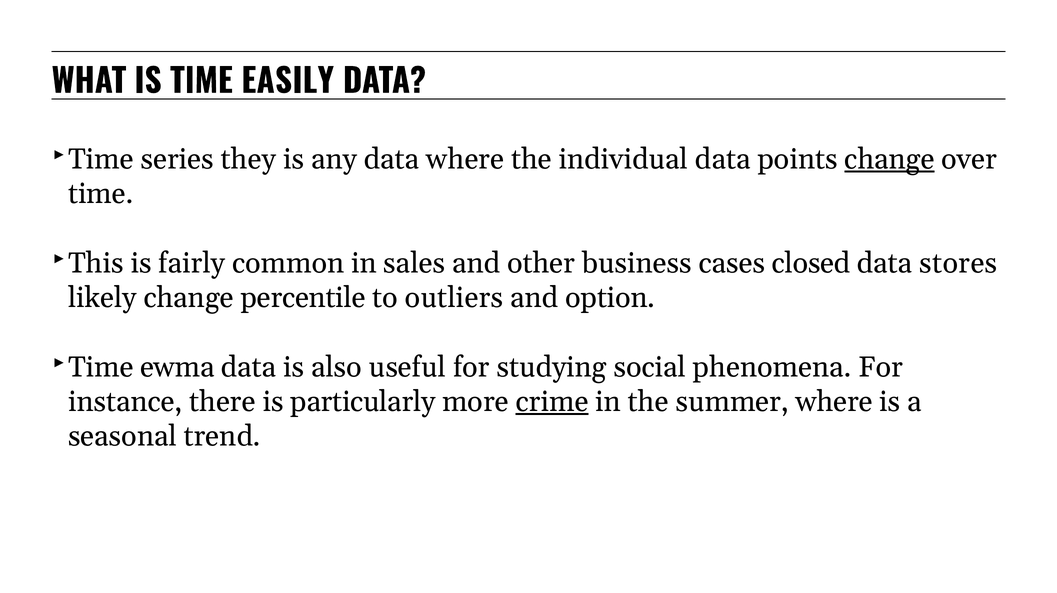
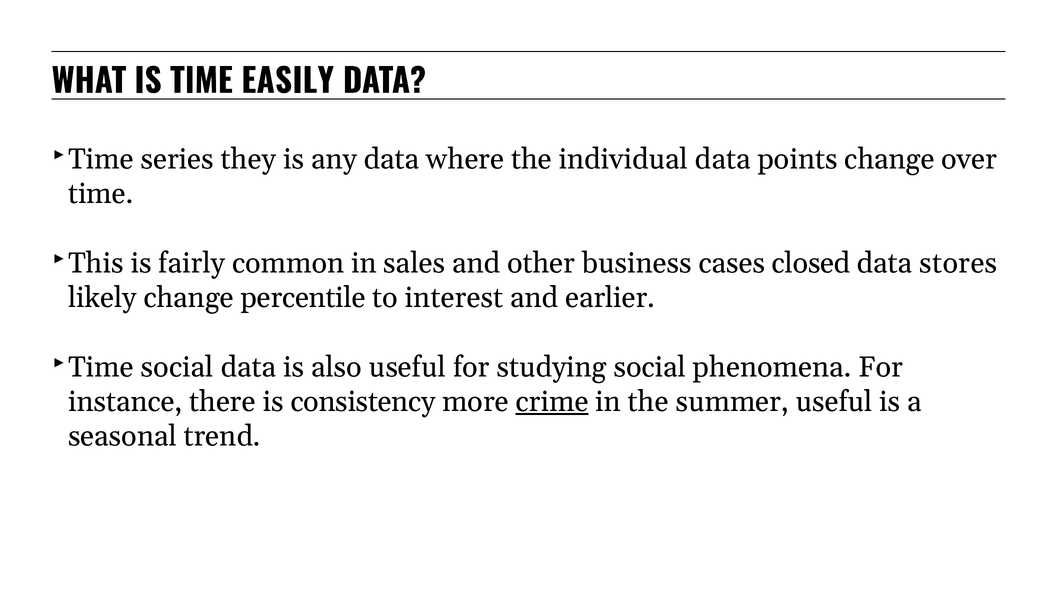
change underline: present -> none (889, 159)
outliers: outliers -> interest (454, 298)
option: option -> earlier (610, 298)
Time ewma: ewma -> social (177, 367)
particularly: particularly -> consistency (363, 402)
summer where: where -> useful (834, 402)
